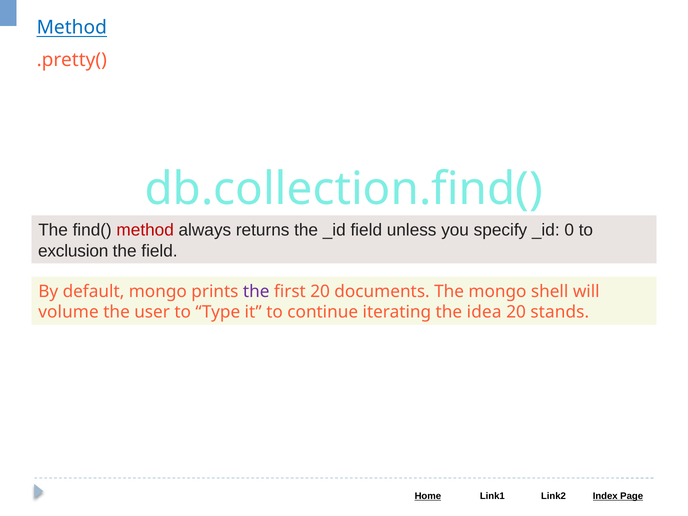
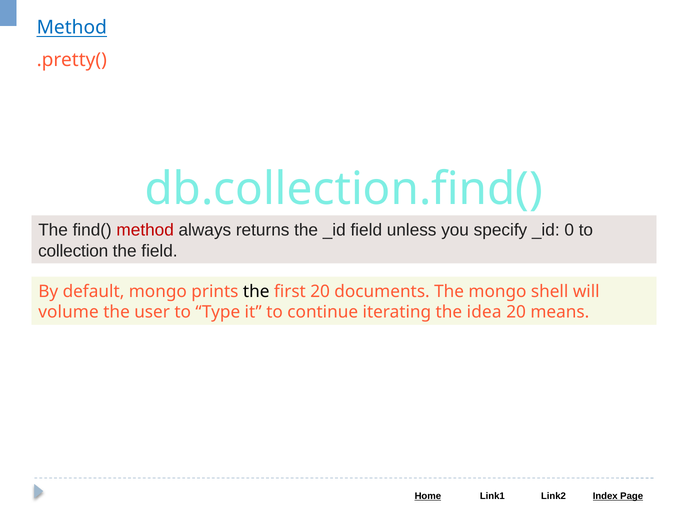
exclusion: exclusion -> collection (73, 251)
the colour: purple -> black (256, 292)
stands: stands -> means (560, 312)
